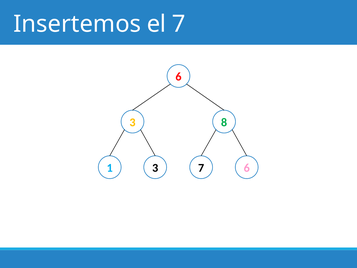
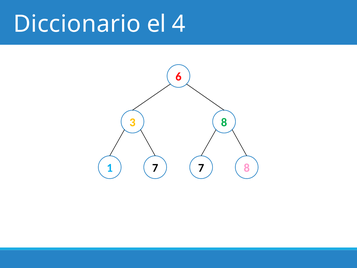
Insertemos: Insertemos -> Diccionario (77, 24)
el 7: 7 -> 4 (179, 24)
1 3: 3 -> 7 (155, 168)
6: 6 -> 8 (247, 168)
